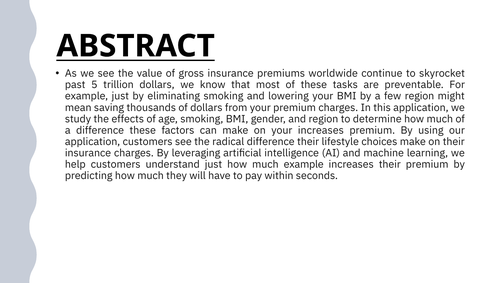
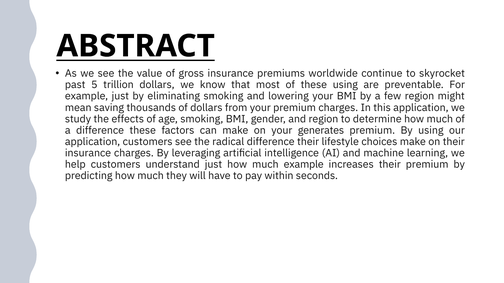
these tasks: tasks -> using (345, 85)
your increases: increases -> generates (321, 130)
